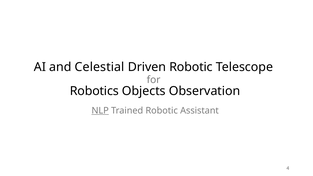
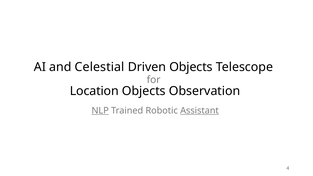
Driven Robotic: Robotic -> Objects (191, 67)
Robotics: Robotics -> Location (94, 91)
Assistant underline: none -> present (199, 111)
